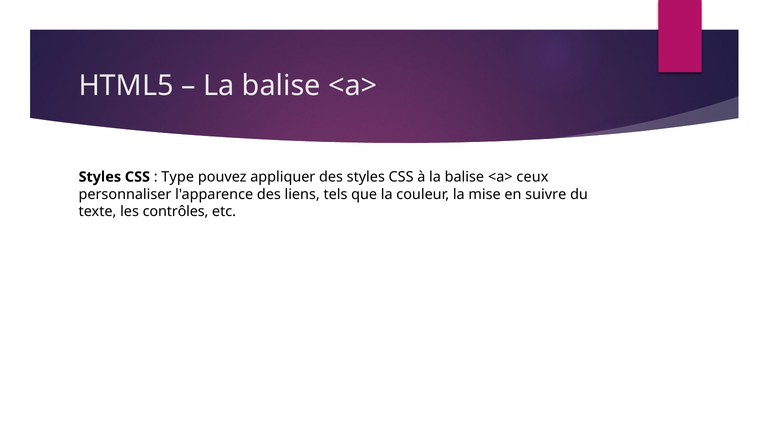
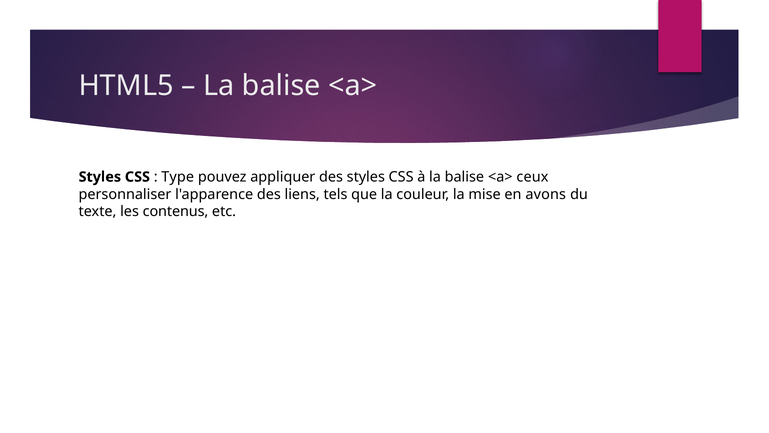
suivre: suivre -> avons (546, 194)
contrôles: contrôles -> contenus (176, 211)
